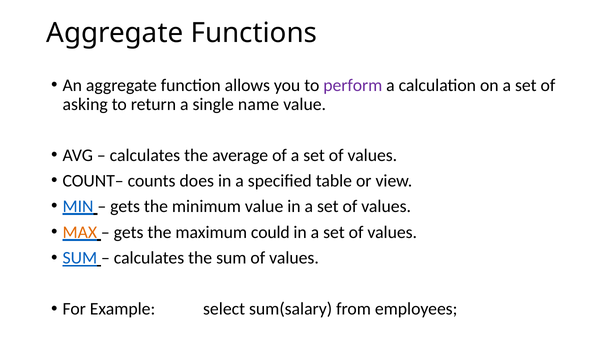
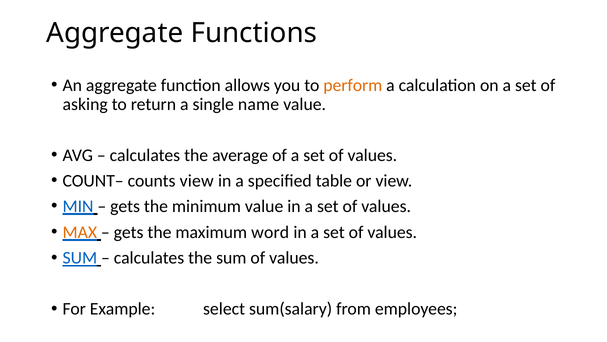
perform colour: purple -> orange (353, 85)
counts does: does -> view (197, 180)
could: could -> word (270, 232)
